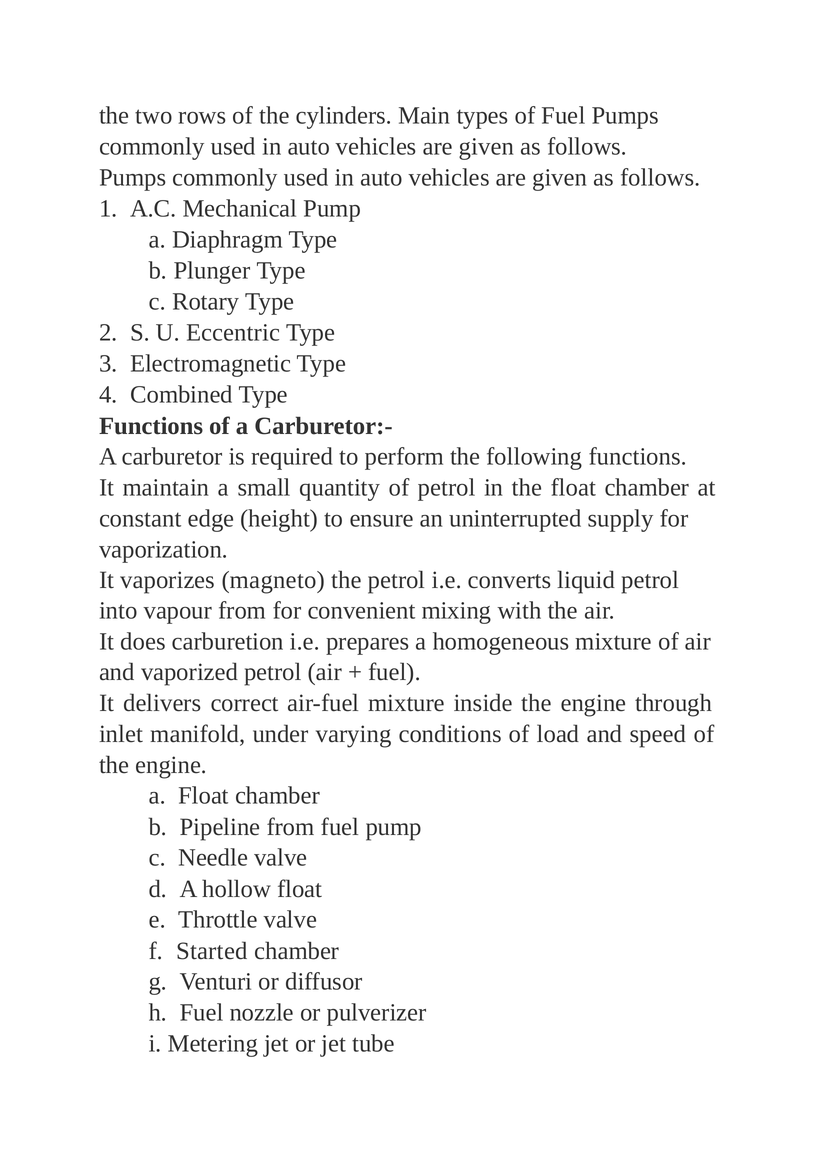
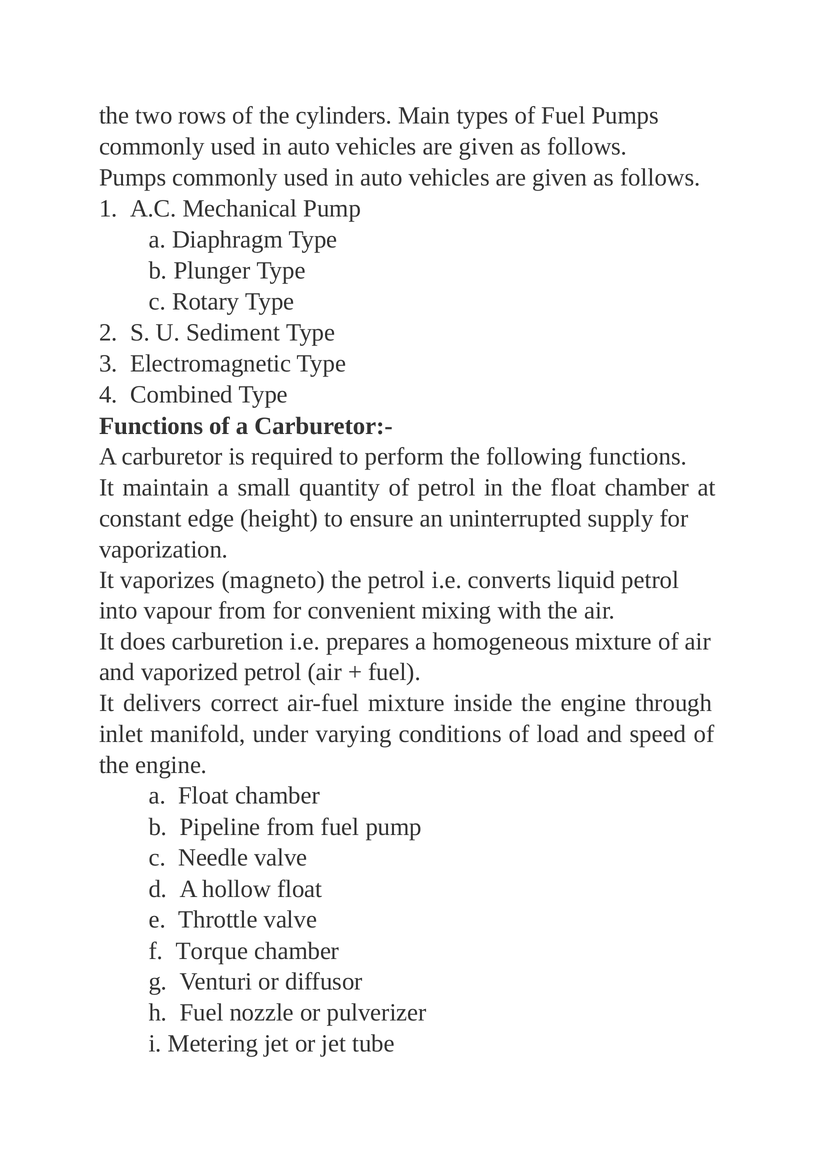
Eccentric: Eccentric -> Sediment (233, 332)
Started: Started -> Torque (212, 951)
